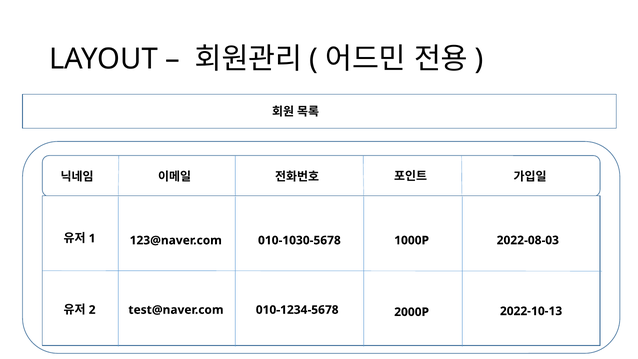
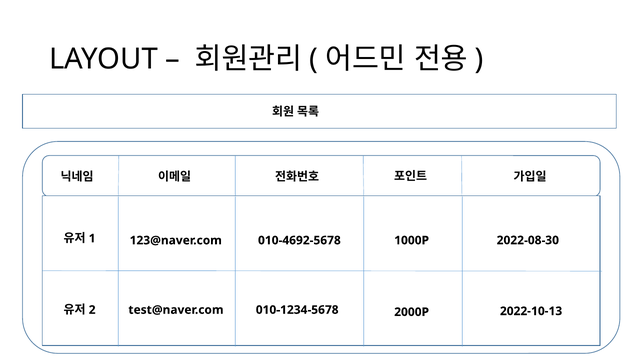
2022-08-03: 2022-08-03 -> 2022-08-30 (528, 240)
010-1030-5678: 010-1030-5678 -> 010-4692-5678 (299, 240)
